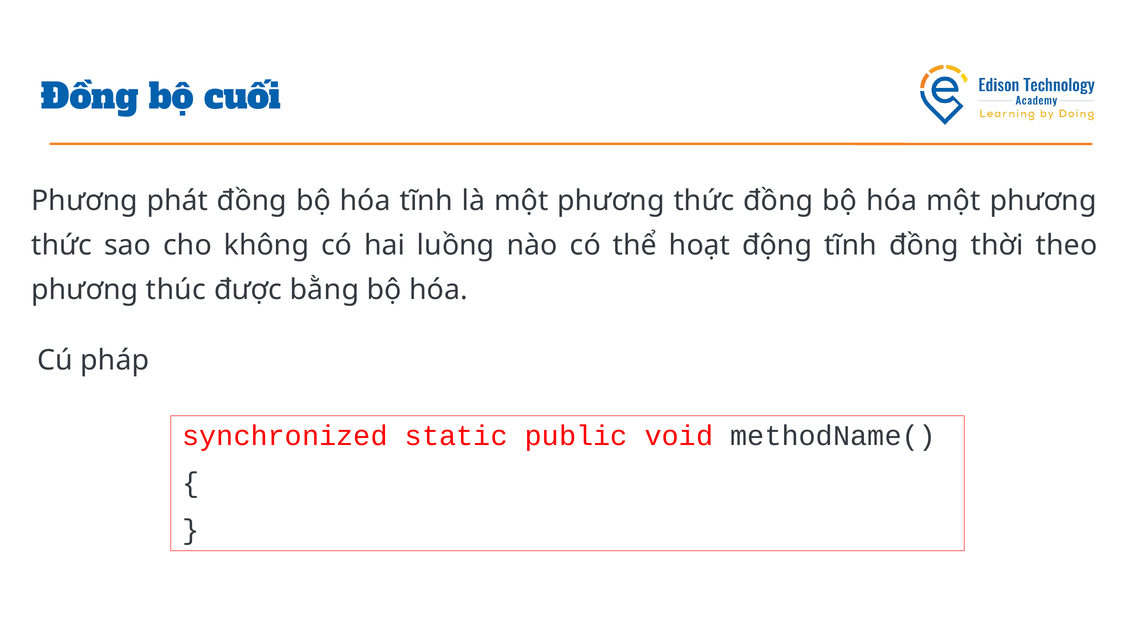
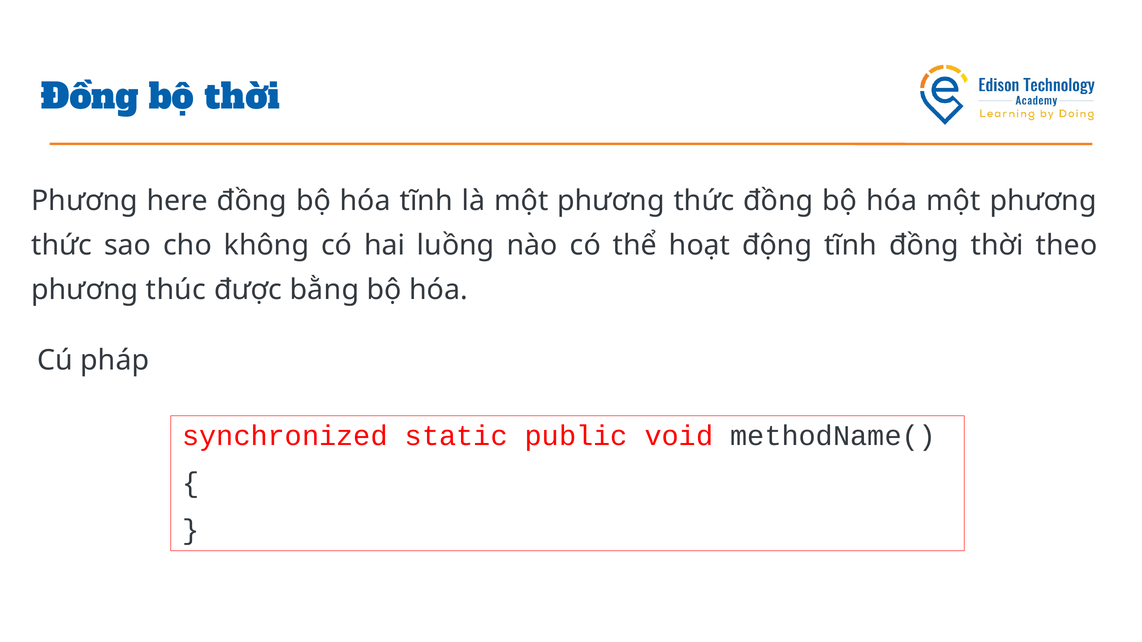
bộ cuối: cuối -> thời (242, 97)
phát: phát -> here (178, 201)
